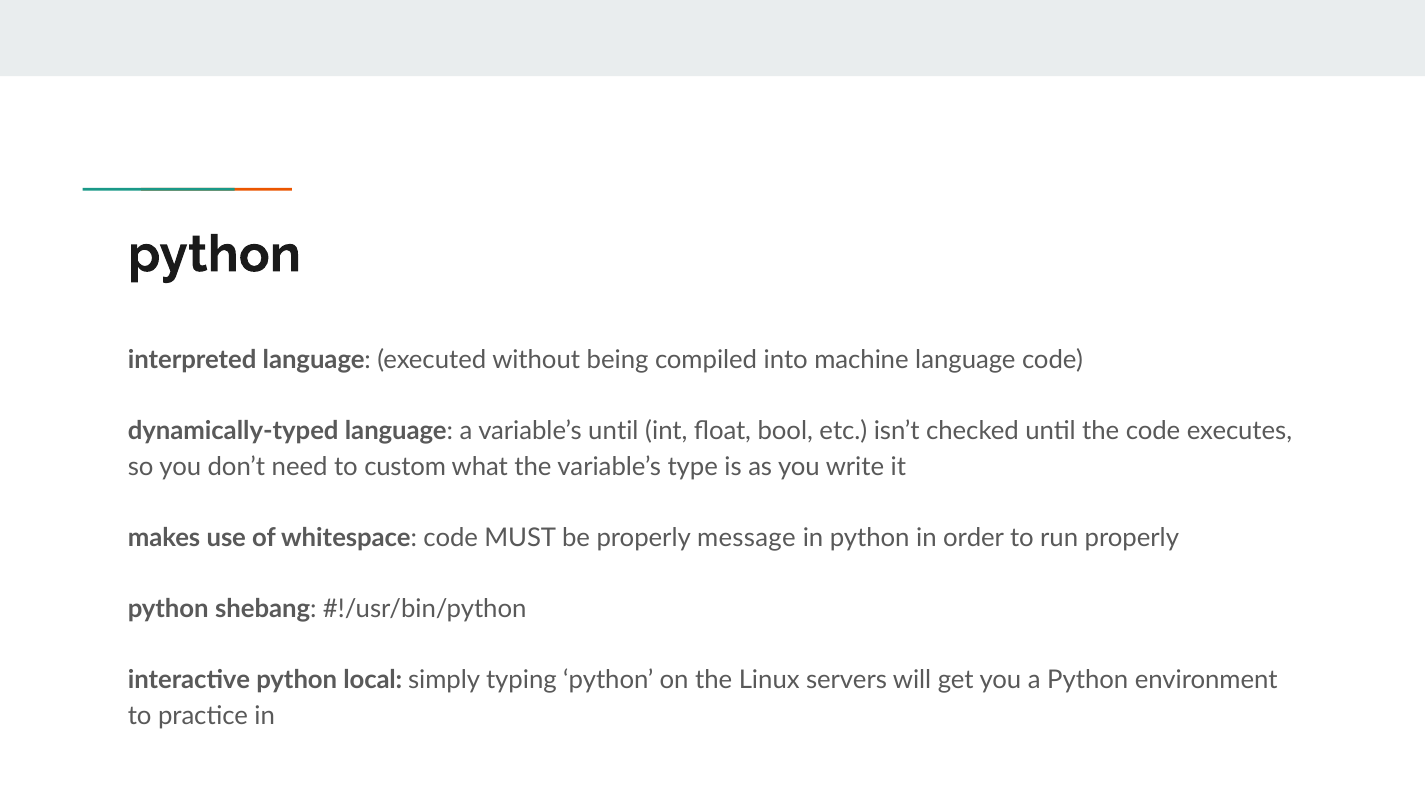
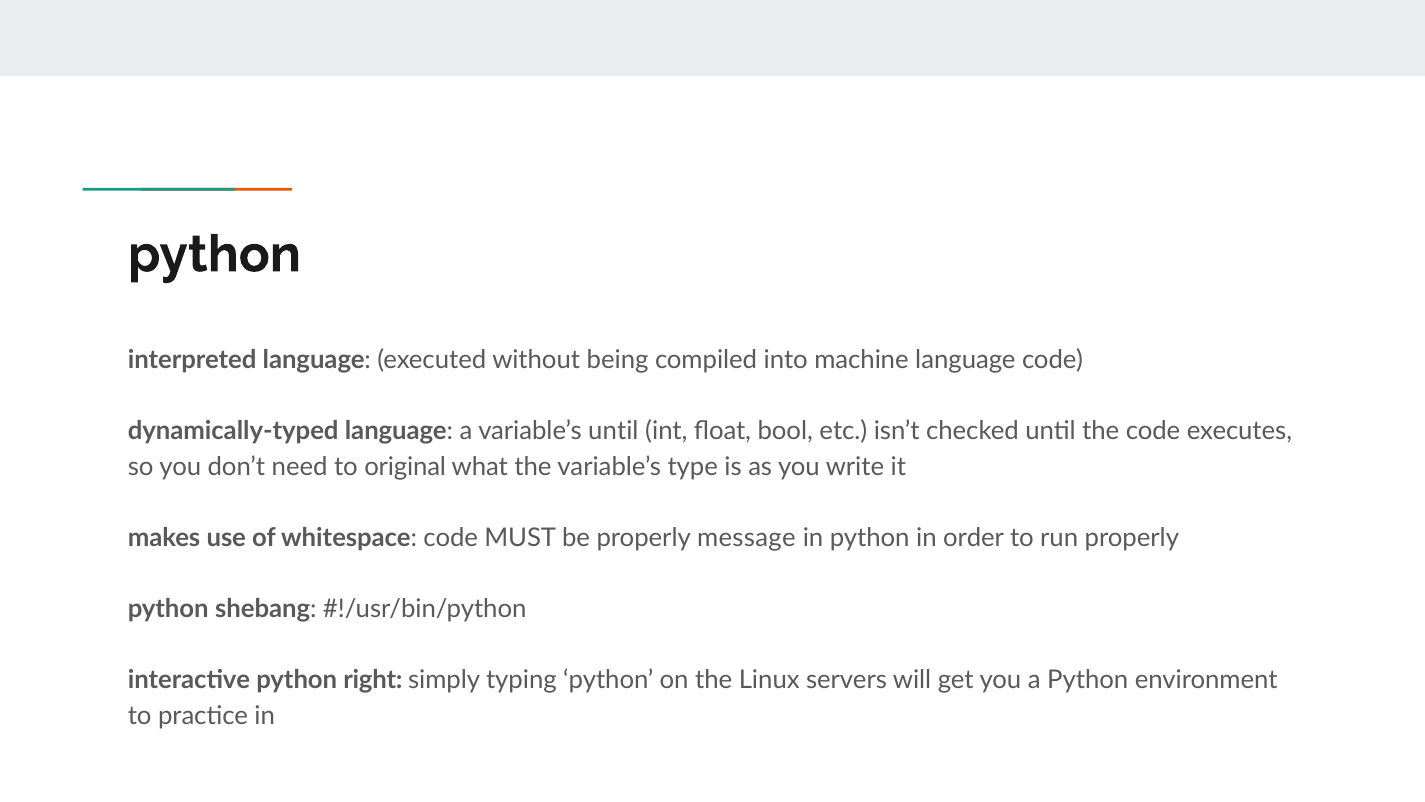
custom: custom -> original (405, 467)
local: local -> right (373, 680)
